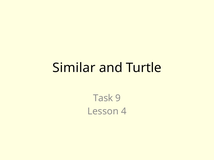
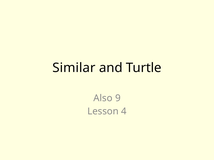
Task: Task -> Also (103, 98)
